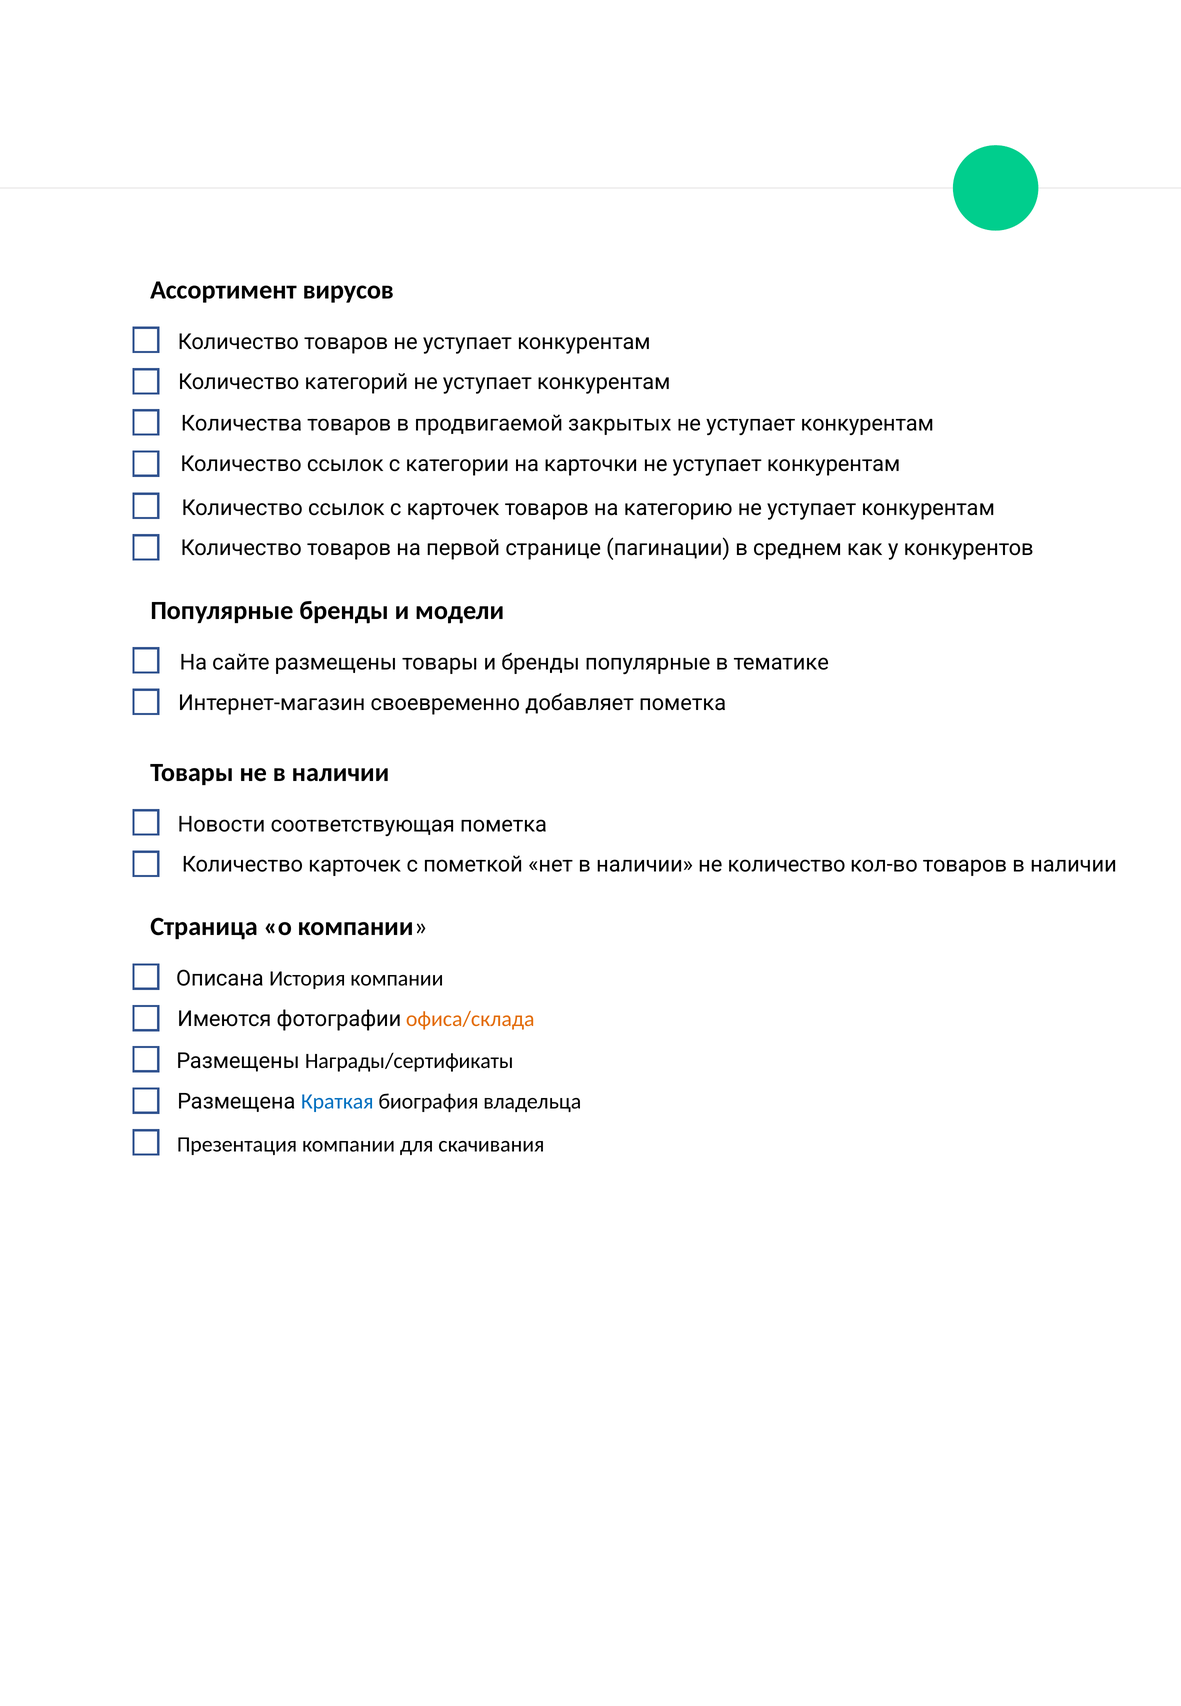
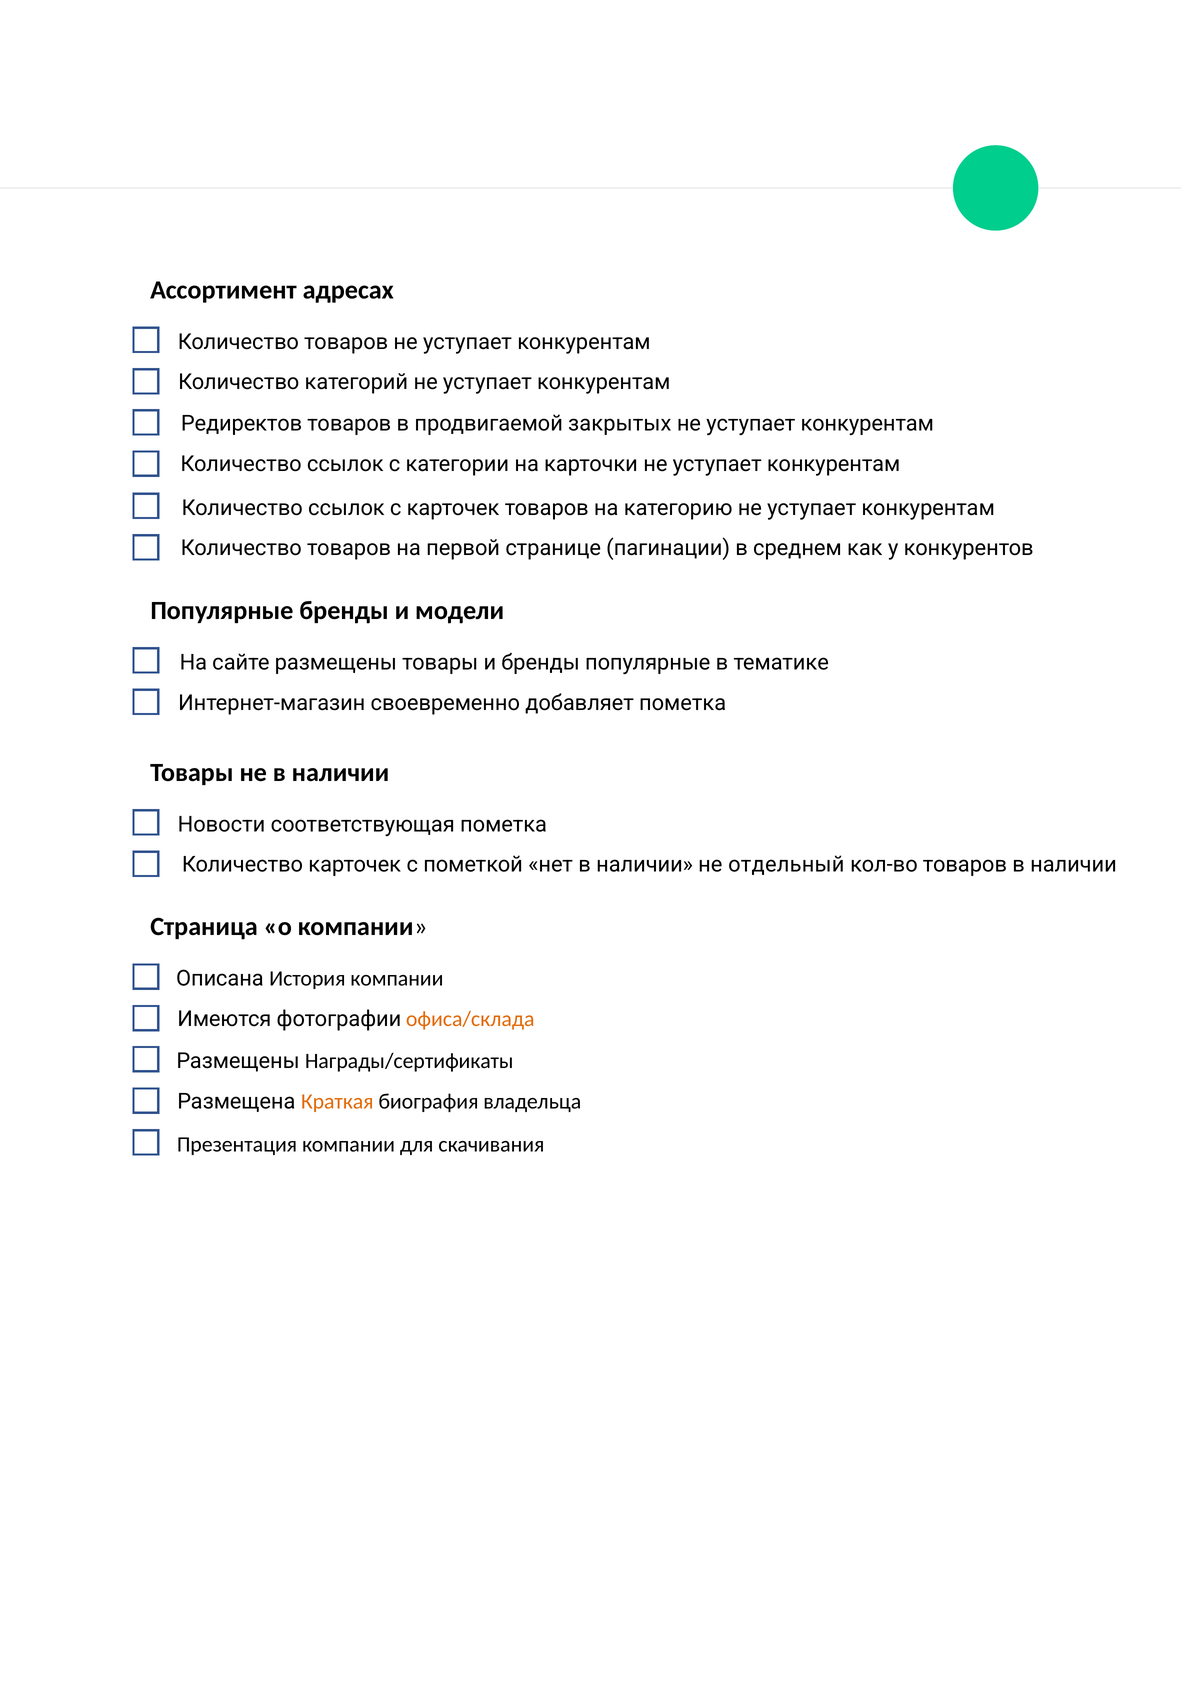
вирусов: вирусов -> адресах (348, 290)
Количества: Количества -> Редиректов (242, 424)
не количество: количество -> отдельный (786, 865)
Краткая colour: blue -> orange (337, 1101)
